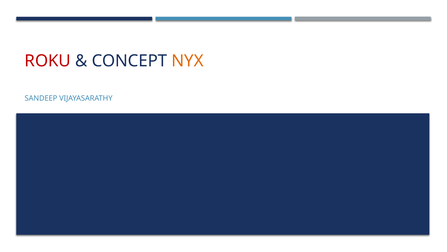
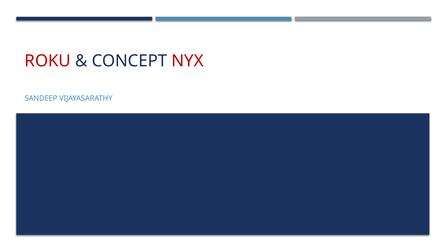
NYX colour: orange -> red (188, 61)
